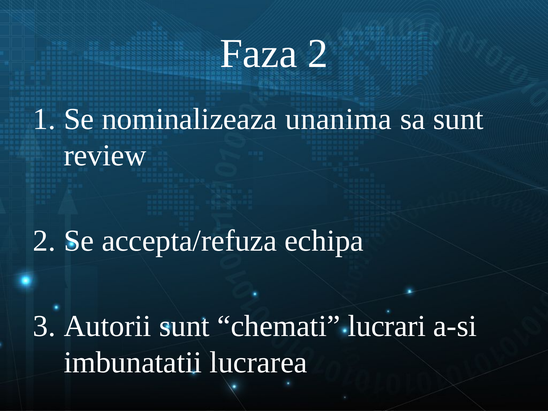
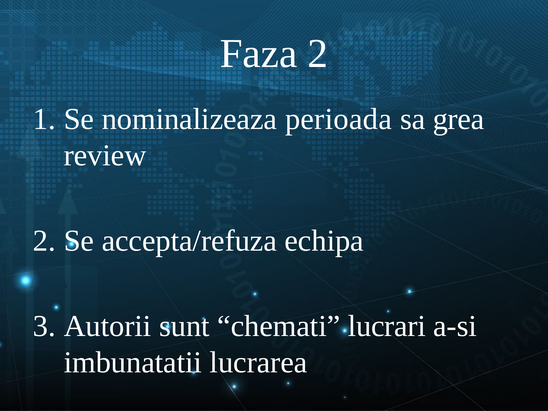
unanima: unanima -> perioada (338, 119)
sa sunt: sunt -> grea (458, 119)
